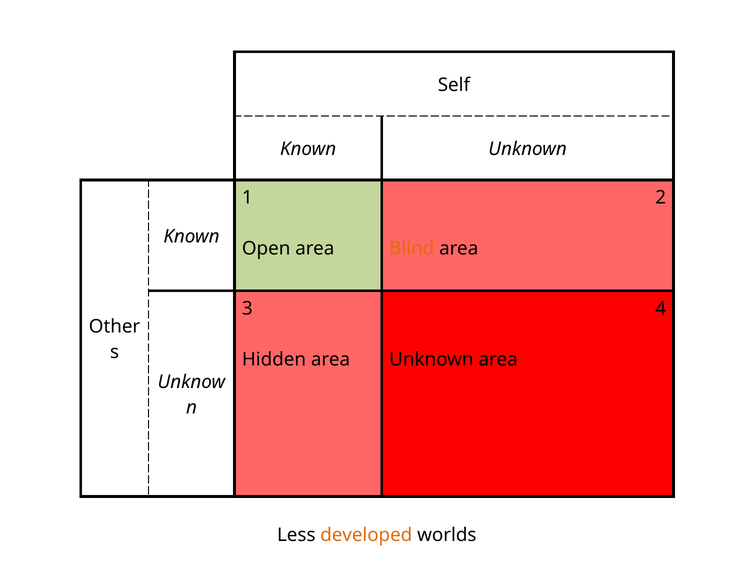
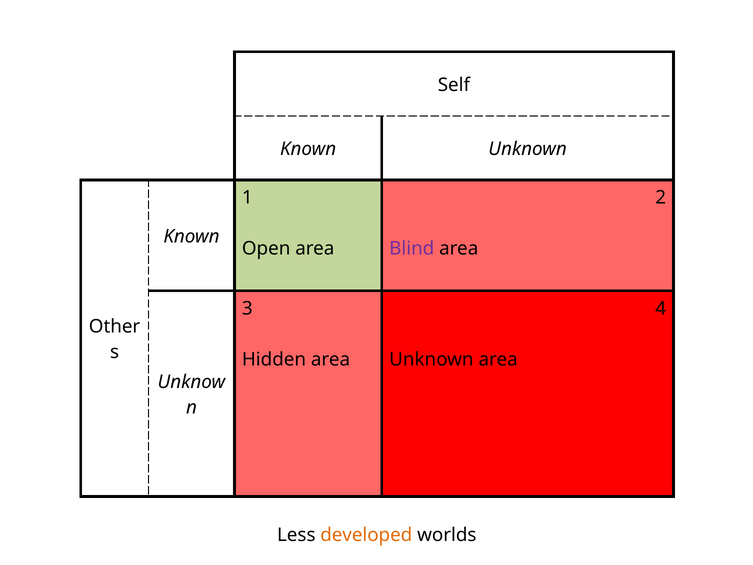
Blind colour: orange -> purple (412, 249)
